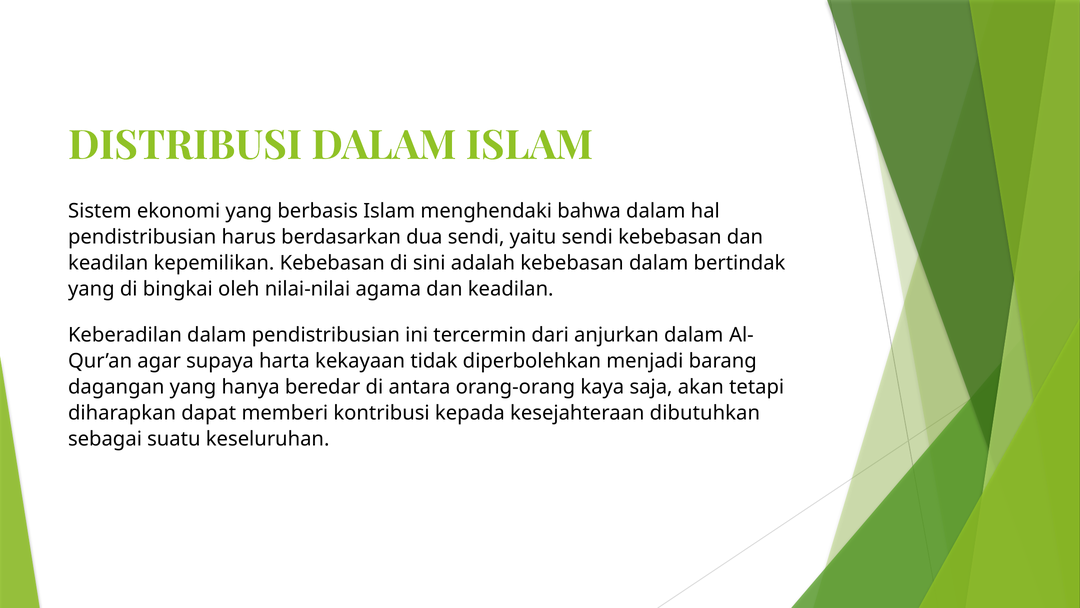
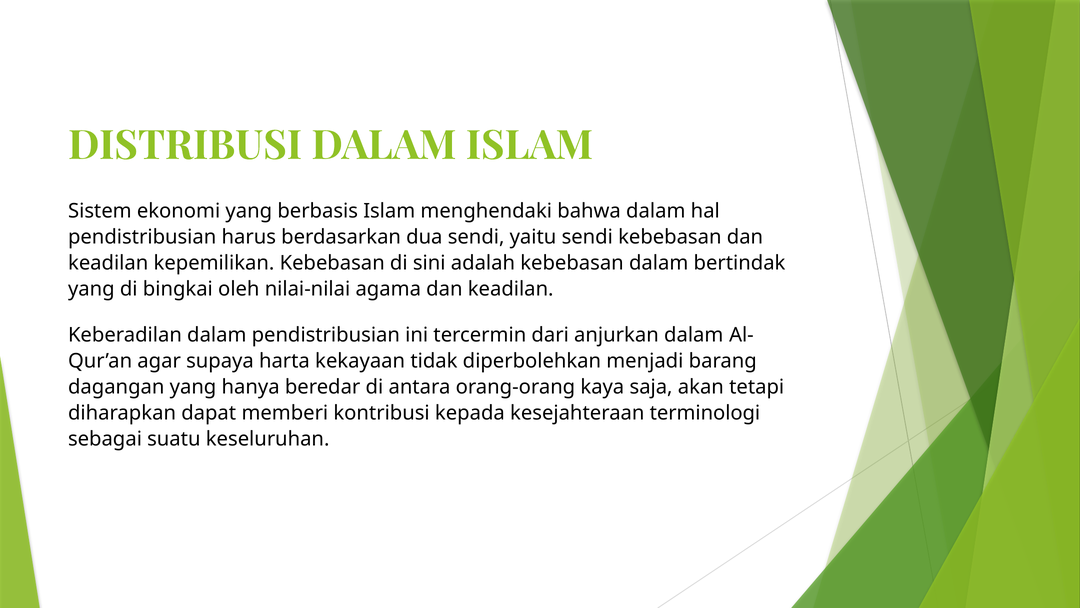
dibutuhkan: dibutuhkan -> terminologi (705, 413)
